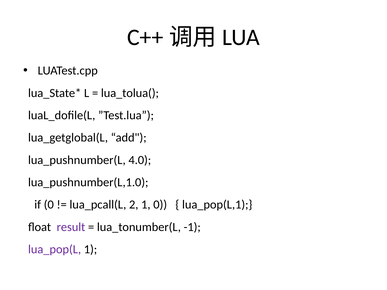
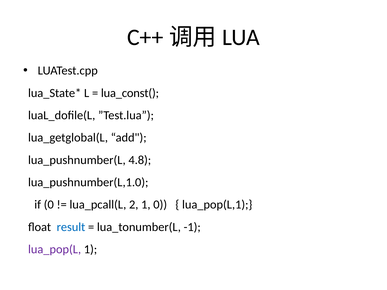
lua_tolua(: lua_tolua( -> lua_const( (130, 93)
4.0: 4.0 -> 4.8 (140, 160)
result colour: purple -> blue (71, 227)
